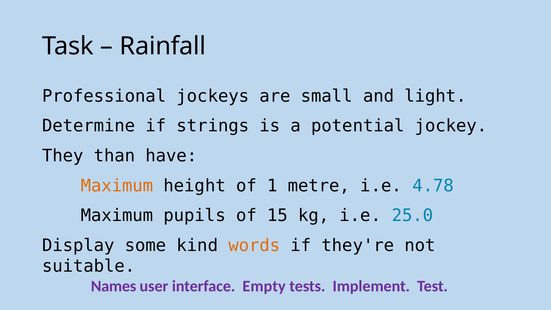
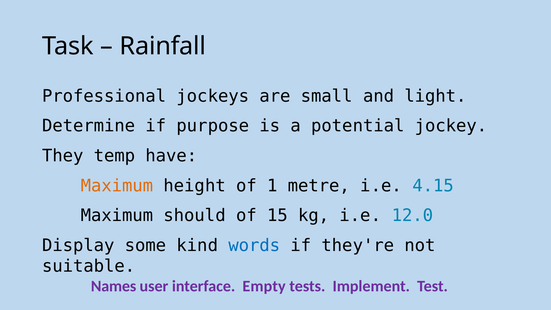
strings: strings -> purpose (213, 126)
than: than -> temp (114, 156)
4.78: 4.78 -> 4.15 (433, 186)
pupils: pupils -> should (195, 216)
25.0: 25.0 -> 12.0 (412, 216)
words colour: orange -> blue (254, 245)
